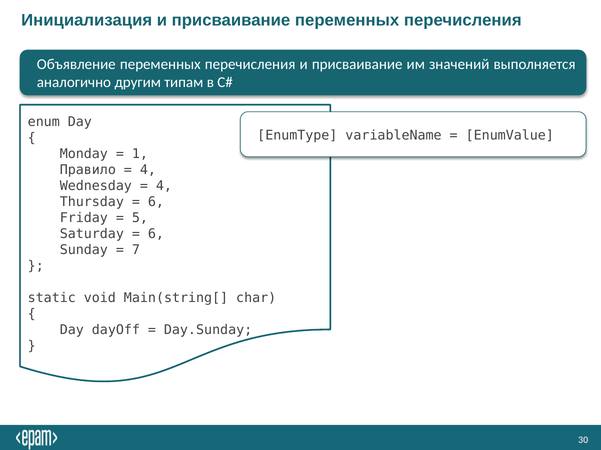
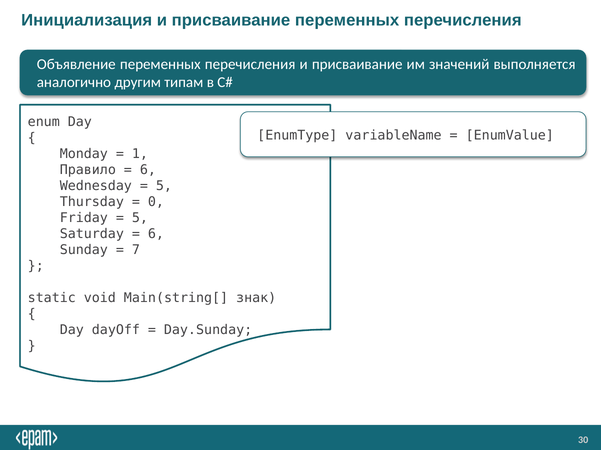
4: 4 -> 6 (148, 170)
4: 4 -> 5 (164, 186)
6: 6 -> 0 (156, 202)
char: char -> знак (256, 298)
